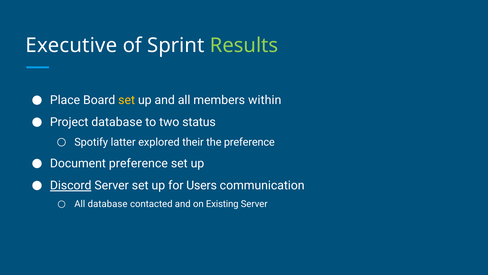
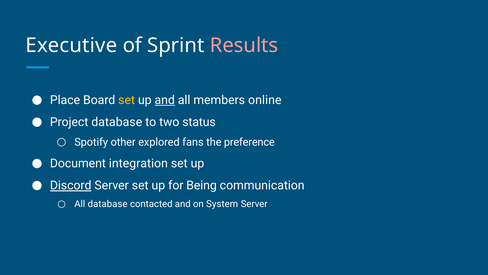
Results colour: light green -> pink (244, 45)
and underline: none -> present (165, 100)
within: within -> online (265, 100)
latter: latter -> other (123, 142)
their: their -> fans (193, 142)
Document preference: preference -> integration (138, 163)
Users: Users -> Being (202, 185)
Existing: Existing -> System (222, 204)
